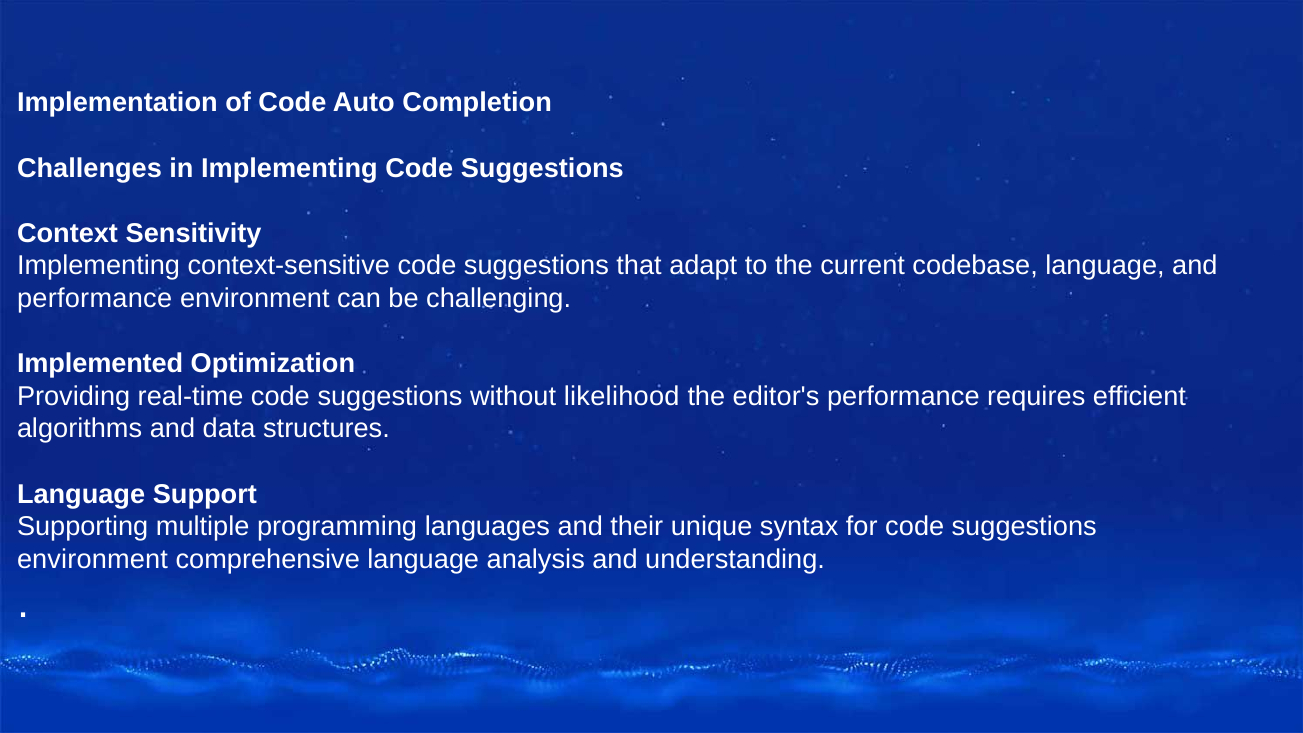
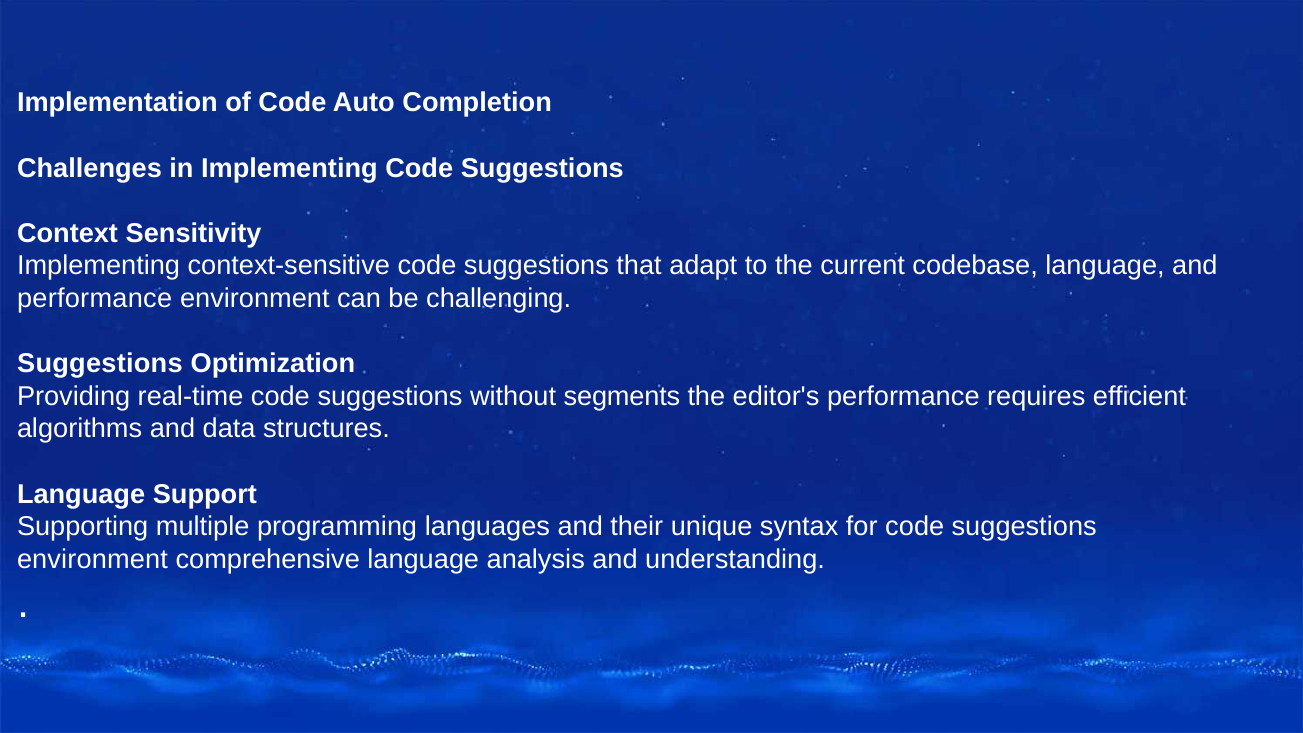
Implemented: Implemented -> Suggestions (100, 364)
likelihood: likelihood -> segments (622, 396)
